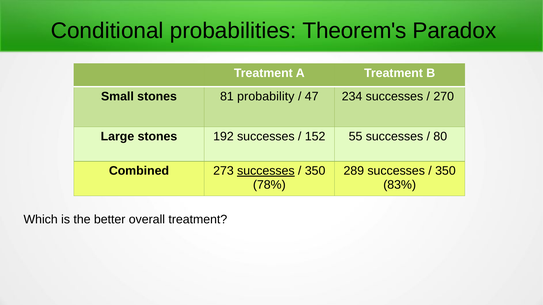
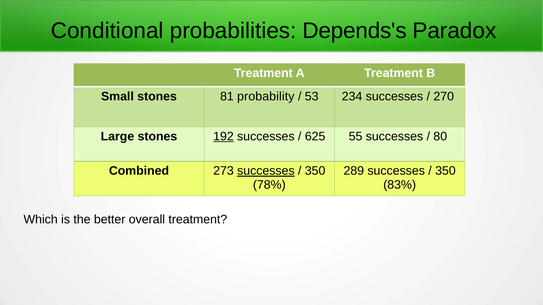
Theorem's: Theorem's -> Depends's (355, 31)
47: 47 -> 53 (312, 96)
192 underline: none -> present (223, 137)
152: 152 -> 625 (315, 137)
